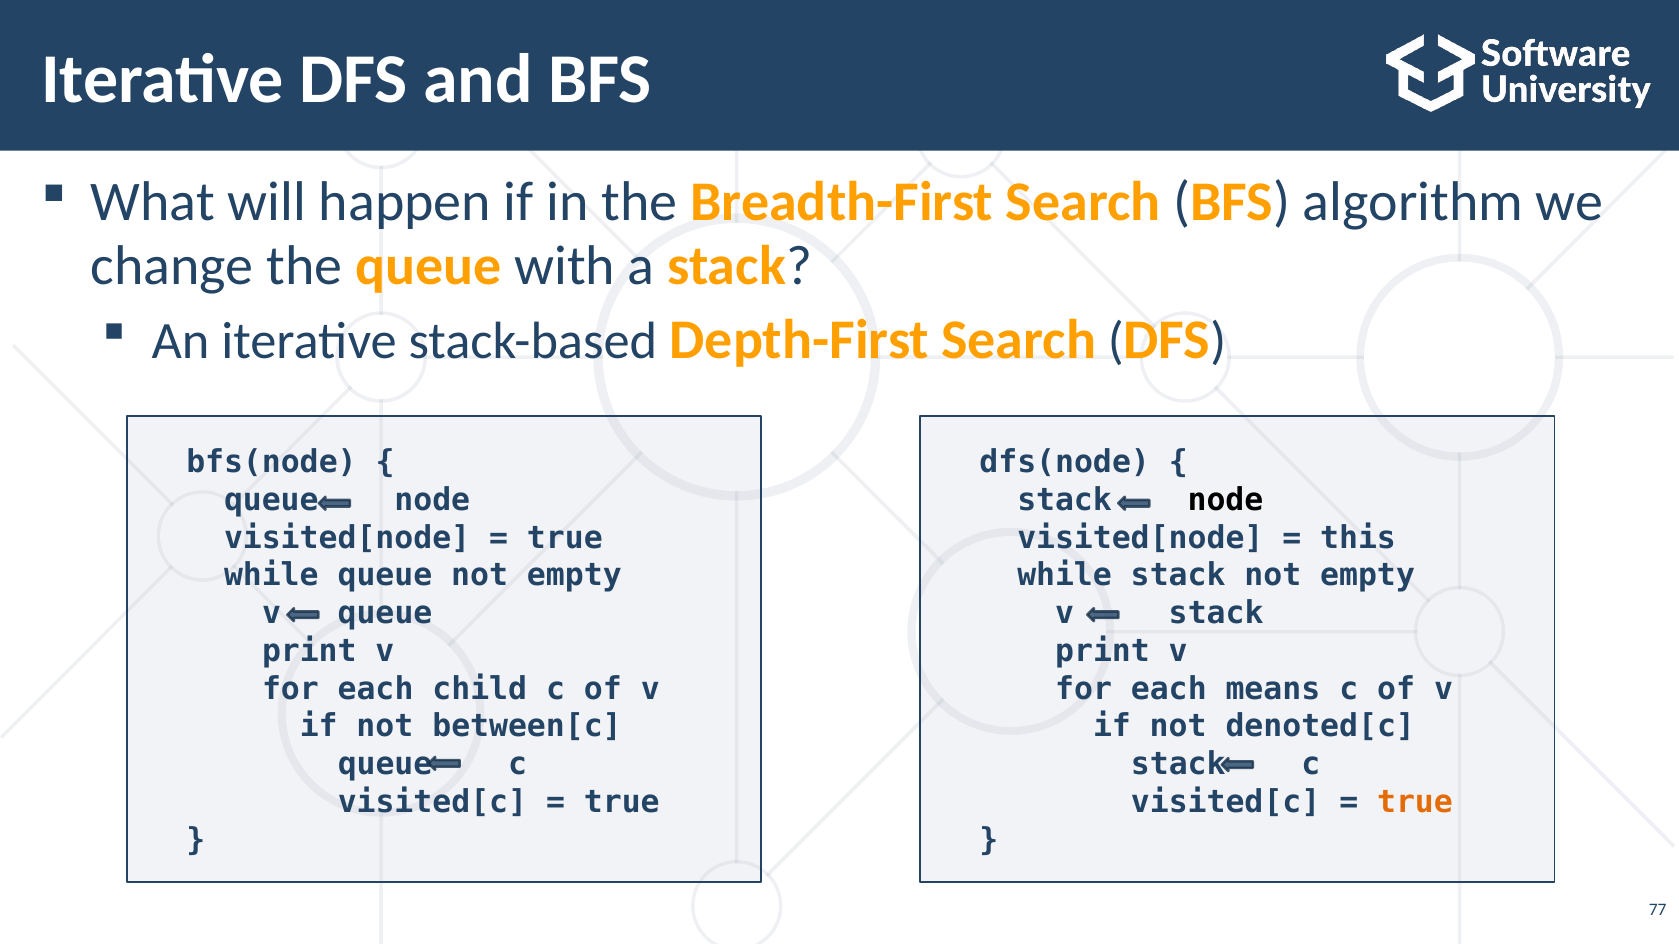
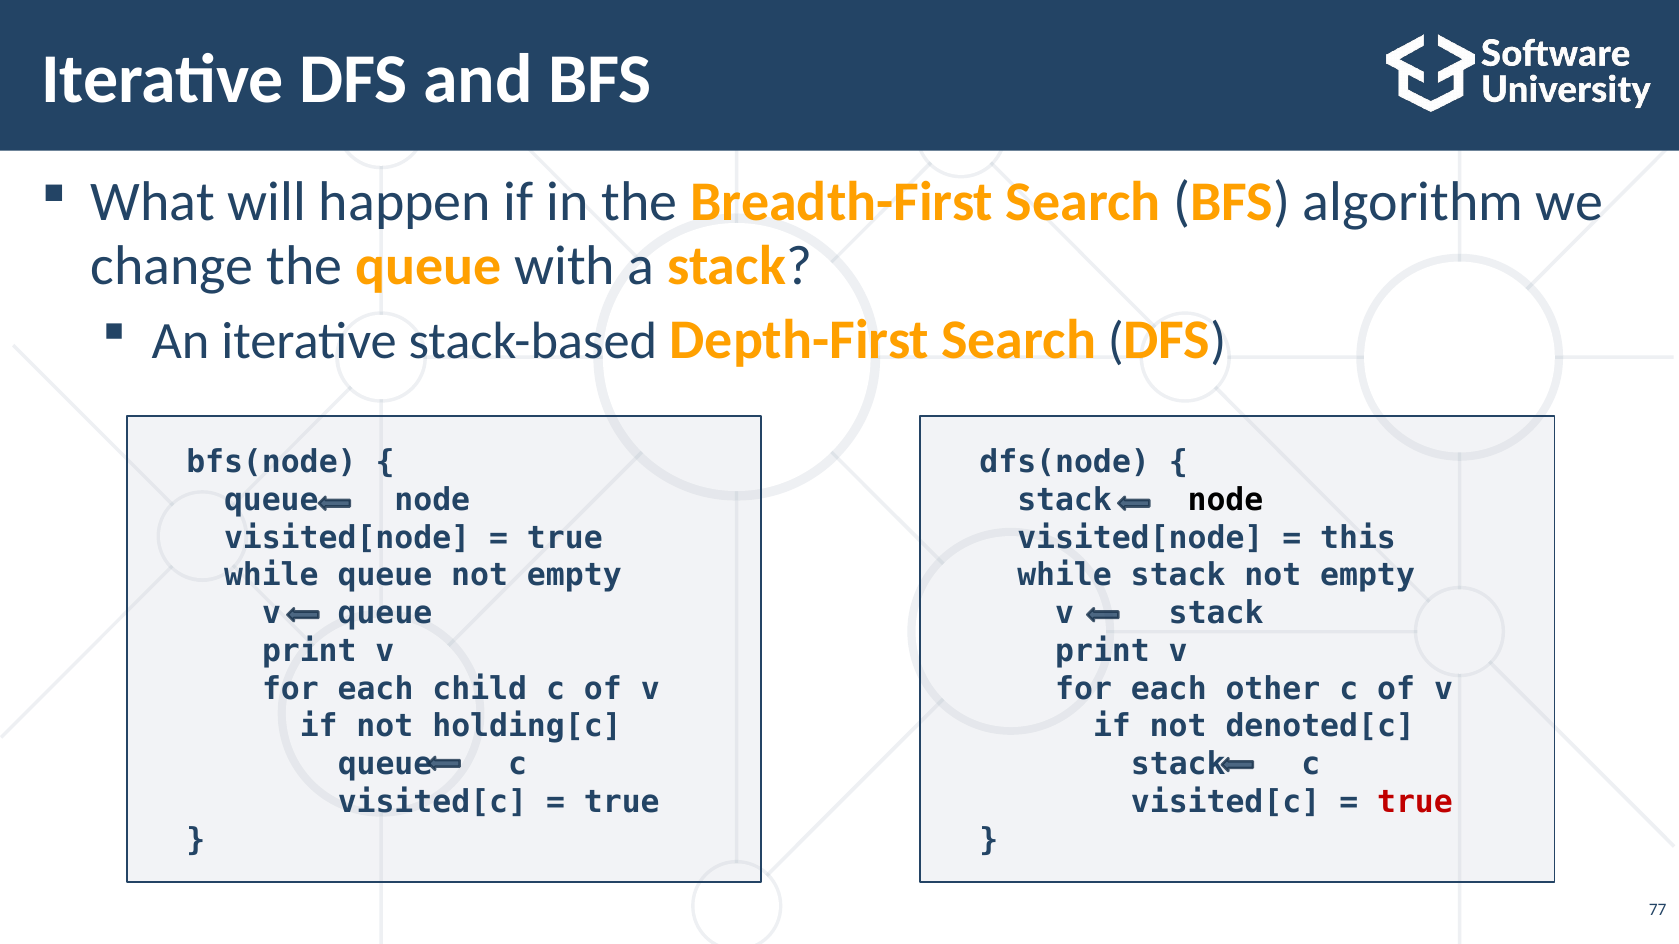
means: means -> other (1273, 689)
between[c: between[c -> holding[c (527, 727)
true colour: orange -> red (1415, 802)
